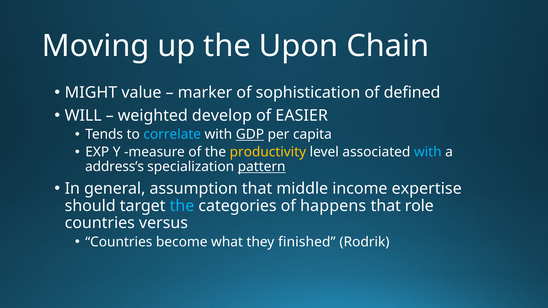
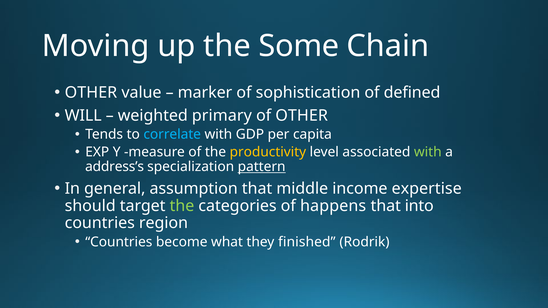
Upon: Upon -> Some (299, 46)
MIGHT: MIGHT -> OTHER (91, 93)
develop: develop -> primary (222, 116)
of EASIER: EASIER -> OTHER (302, 116)
GDP underline: present -> none (250, 135)
with colour: light blue -> light green (428, 152)
the colour: light blue -> light green (182, 206)
role: role -> into (419, 206)
versus: versus -> region (163, 223)
